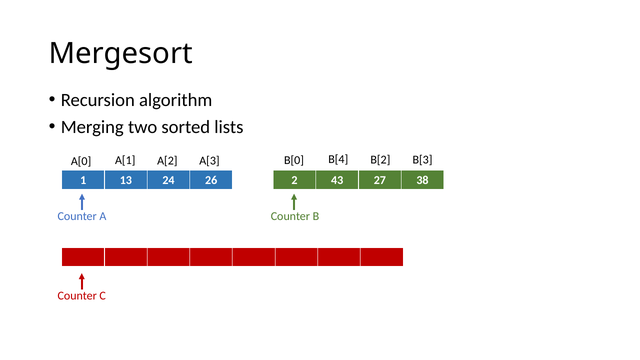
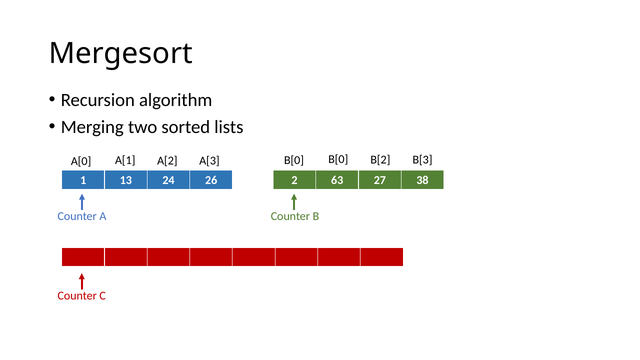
B[0 B[4: B[4 -> B[0 (338, 159)
43: 43 -> 63 (337, 180)
